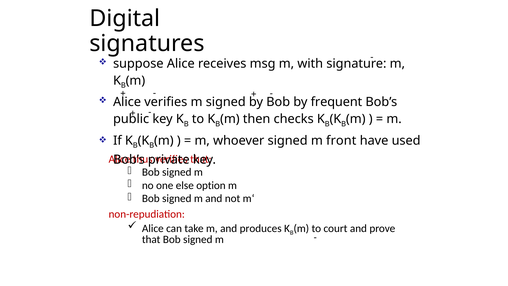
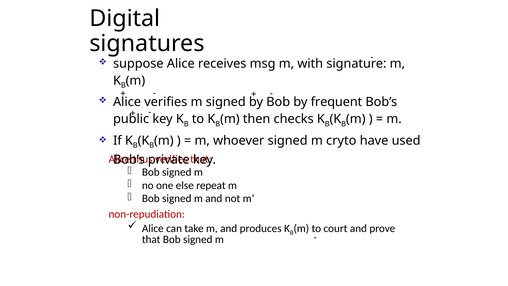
front: front -> cryto (341, 140)
option: option -> repeat (211, 185)
